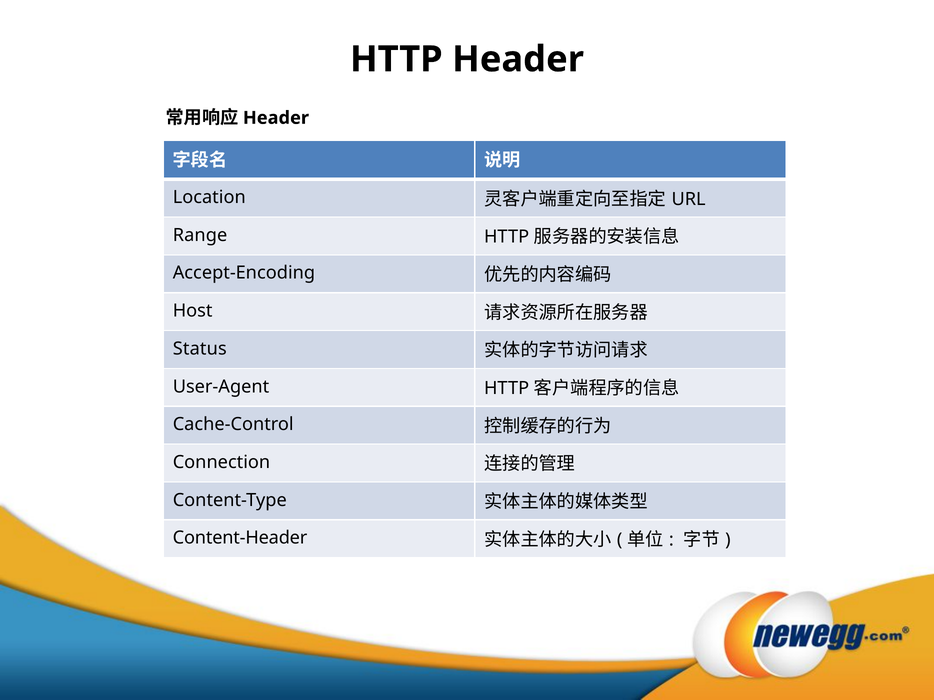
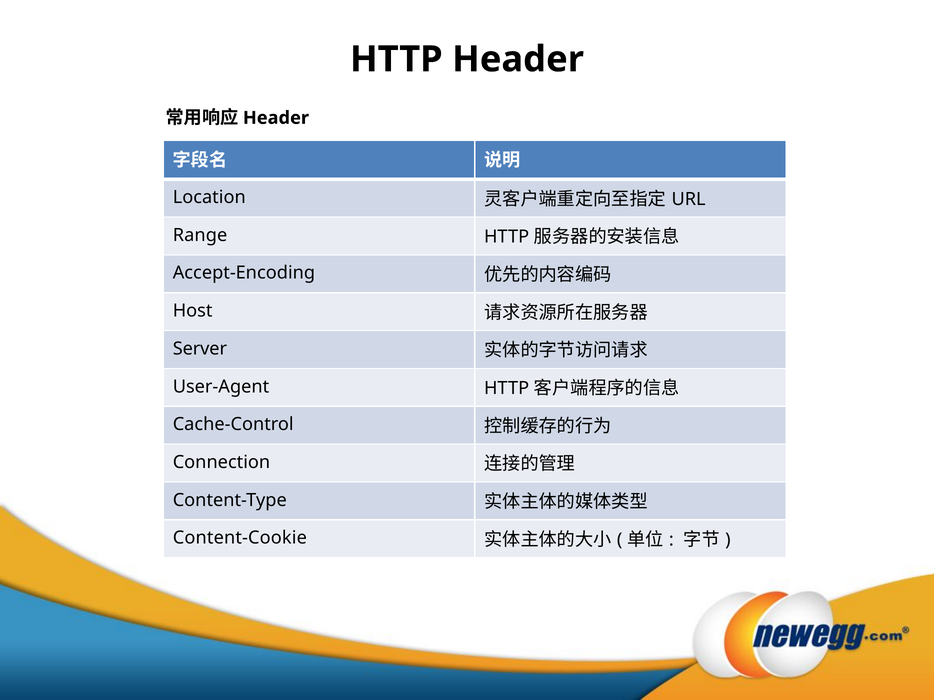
Status: Status -> Server (200, 349)
Content-Header: Content-Header -> Content-Cookie (240, 538)
